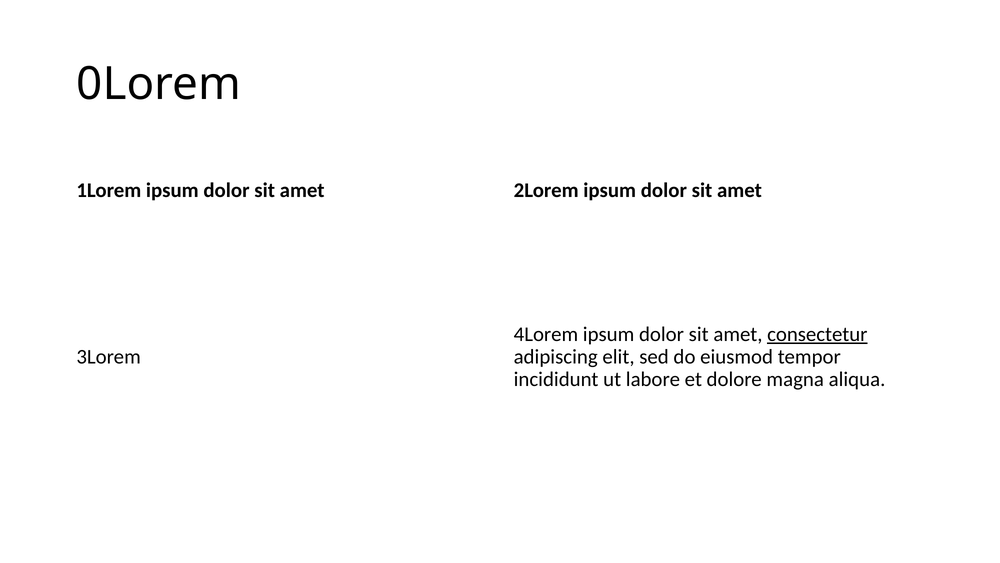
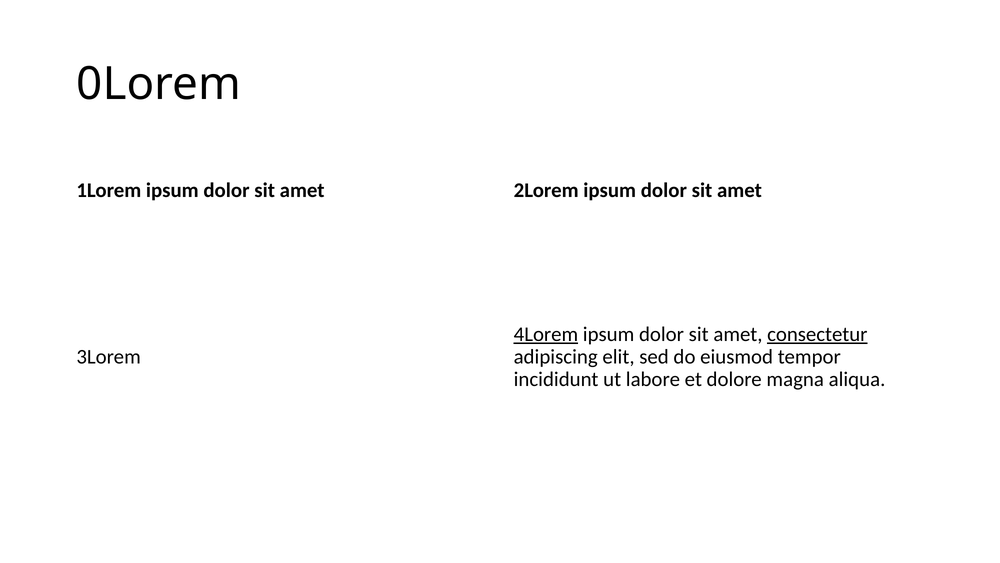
4Lorem underline: none -> present (546, 334)
